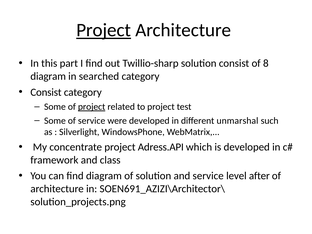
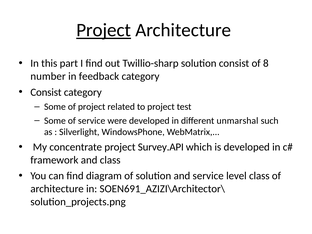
diagram: diagram -> number (48, 76)
searched: searched -> feedback (99, 76)
project underline: present -> none (92, 107)
Adress.API: Adress.API -> Survey.API (161, 147)
level after: after -> class (259, 176)
